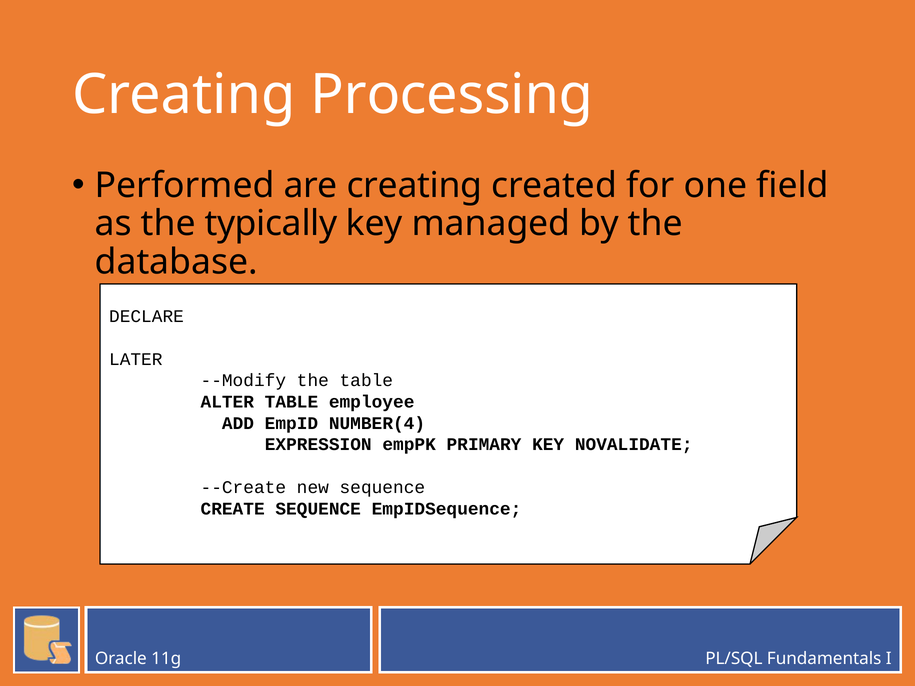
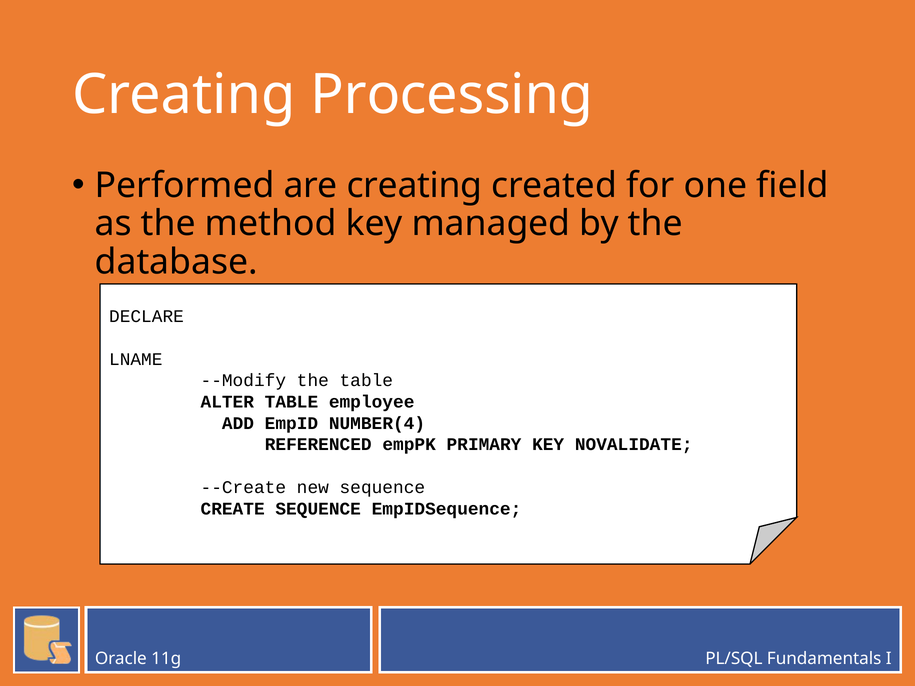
typically: typically -> method (271, 224)
LATER: LATER -> LNAME (136, 359)
EXPRESSION: EXPRESSION -> REFERENCED (318, 445)
